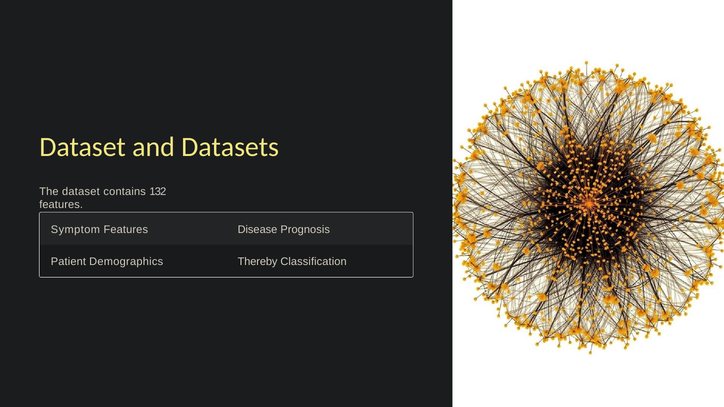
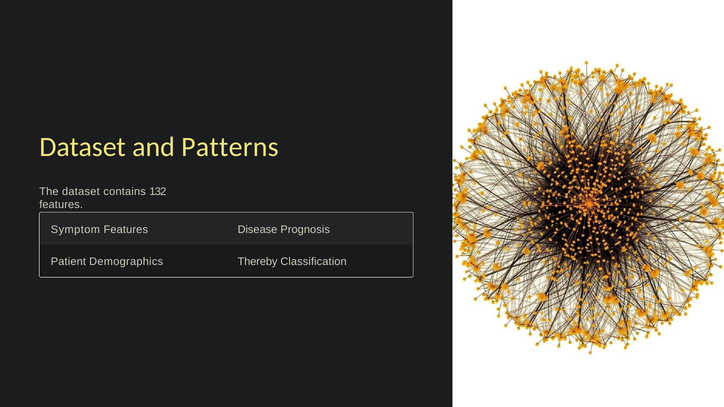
Datasets: Datasets -> Patterns (230, 147)
